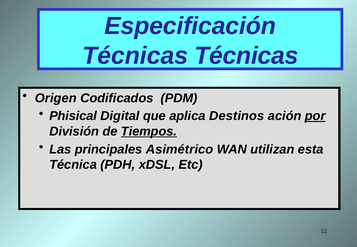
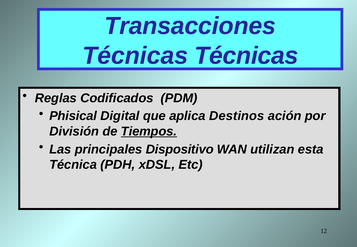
Especificación: Especificación -> Transacciones (190, 26)
Origen: Origen -> Reglas (56, 98)
por underline: present -> none (315, 116)
Asimétrico: Asimétrico -> Dispositivo (180, 149)
